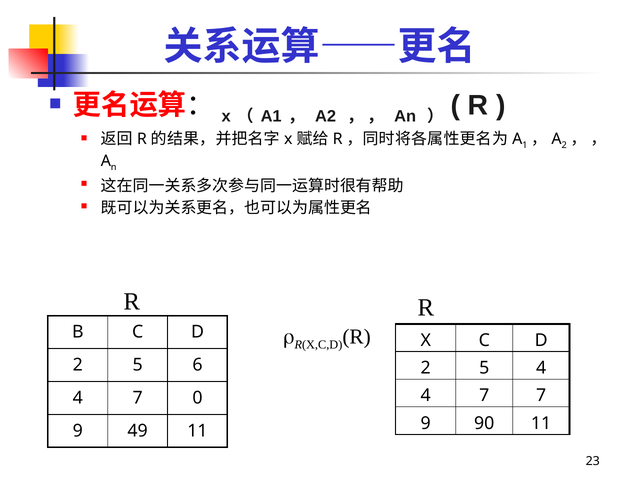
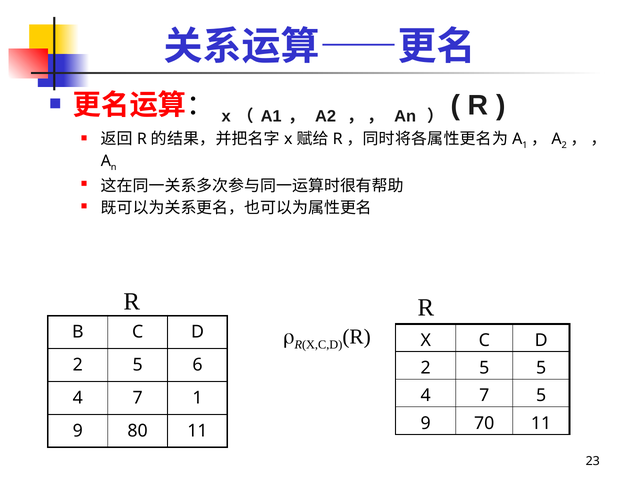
5 4: 4 -> 5 (541, 368)
7 7: 7 -> 5 (541, 396)
7 0: 0 -> 1 (198, 398)
90: 90 -> 70 (484, 424)
49: 49 -> 80 (138, 431)
